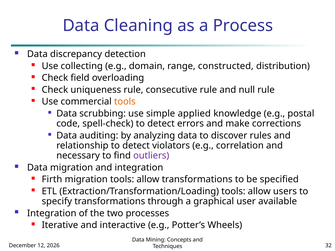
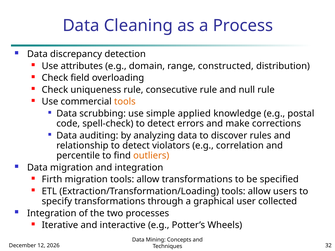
collecting: collecting -> attributes (82, 66)
necessary: necessary -> percentile (78, 156)
outliers colour: purple -> orange (151, 156)
available: available -> collected (278, 201)
